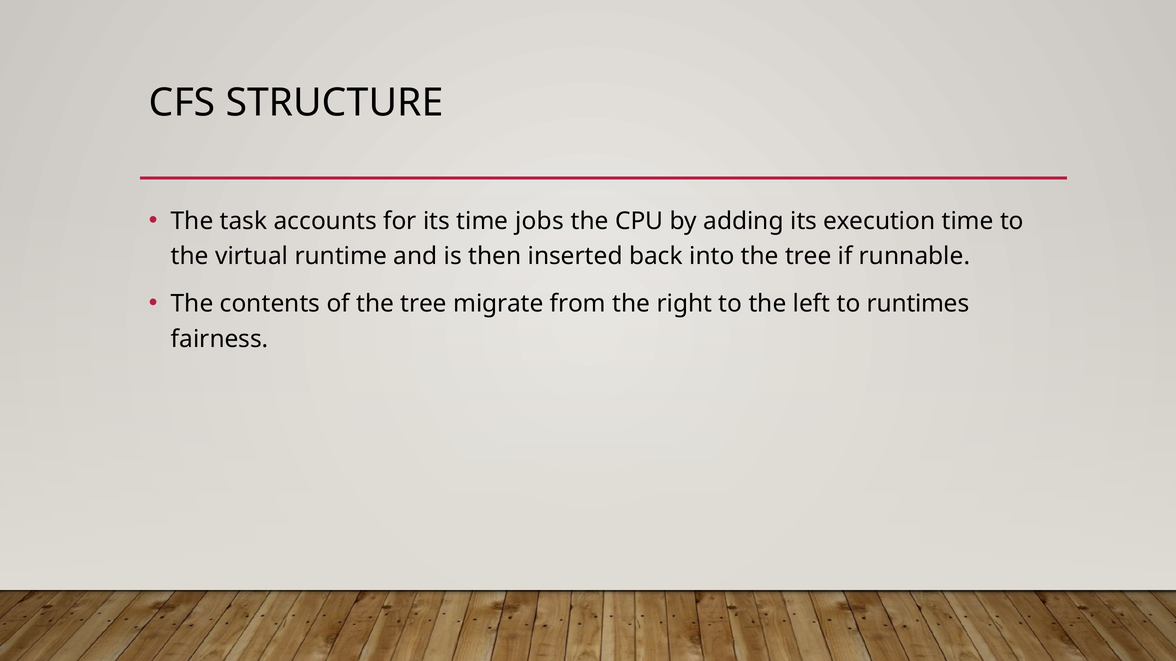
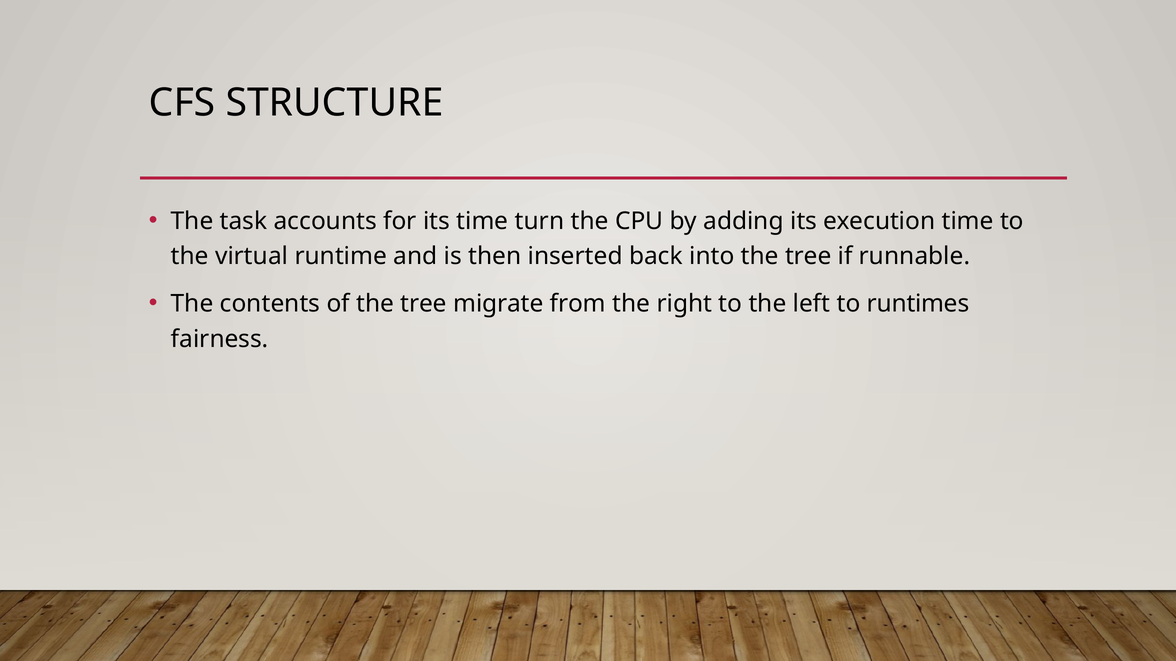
jobs: jobs -> turn (540, 221)
